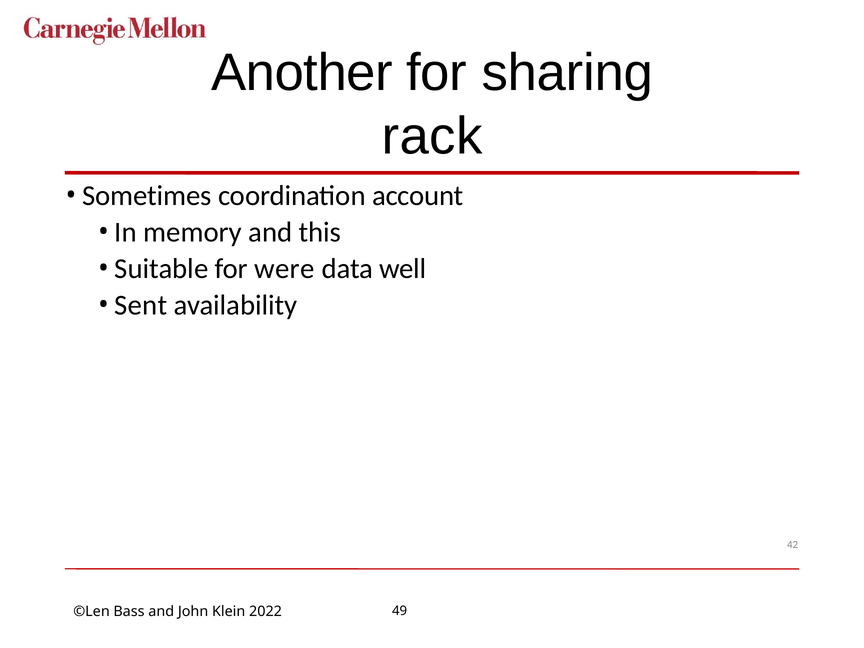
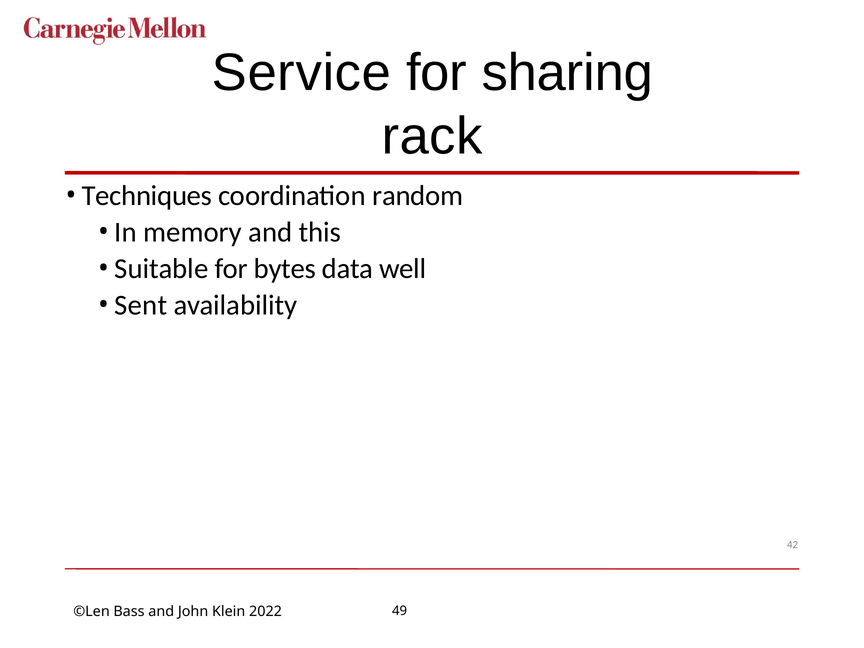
Another: Another -> Service (301, 73)
Sometimes: Sometimes -> Techniques (147, 196)
account: account -> random (418, 196)
were: were -> bytes (285, 269)
